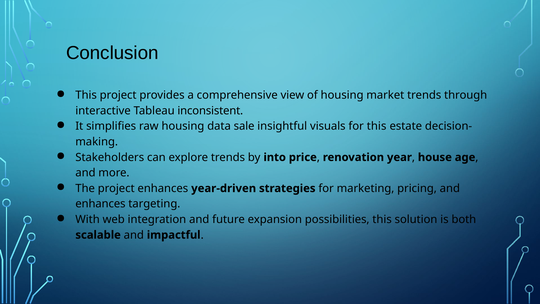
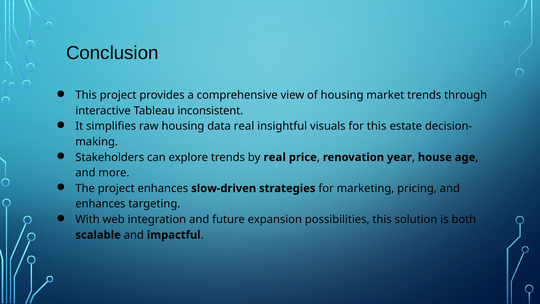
data sale: sale -> real (244, 126)
by into: into -> real (275, 157)
year-driven: year-driven -> slow-driven (224, 188)
